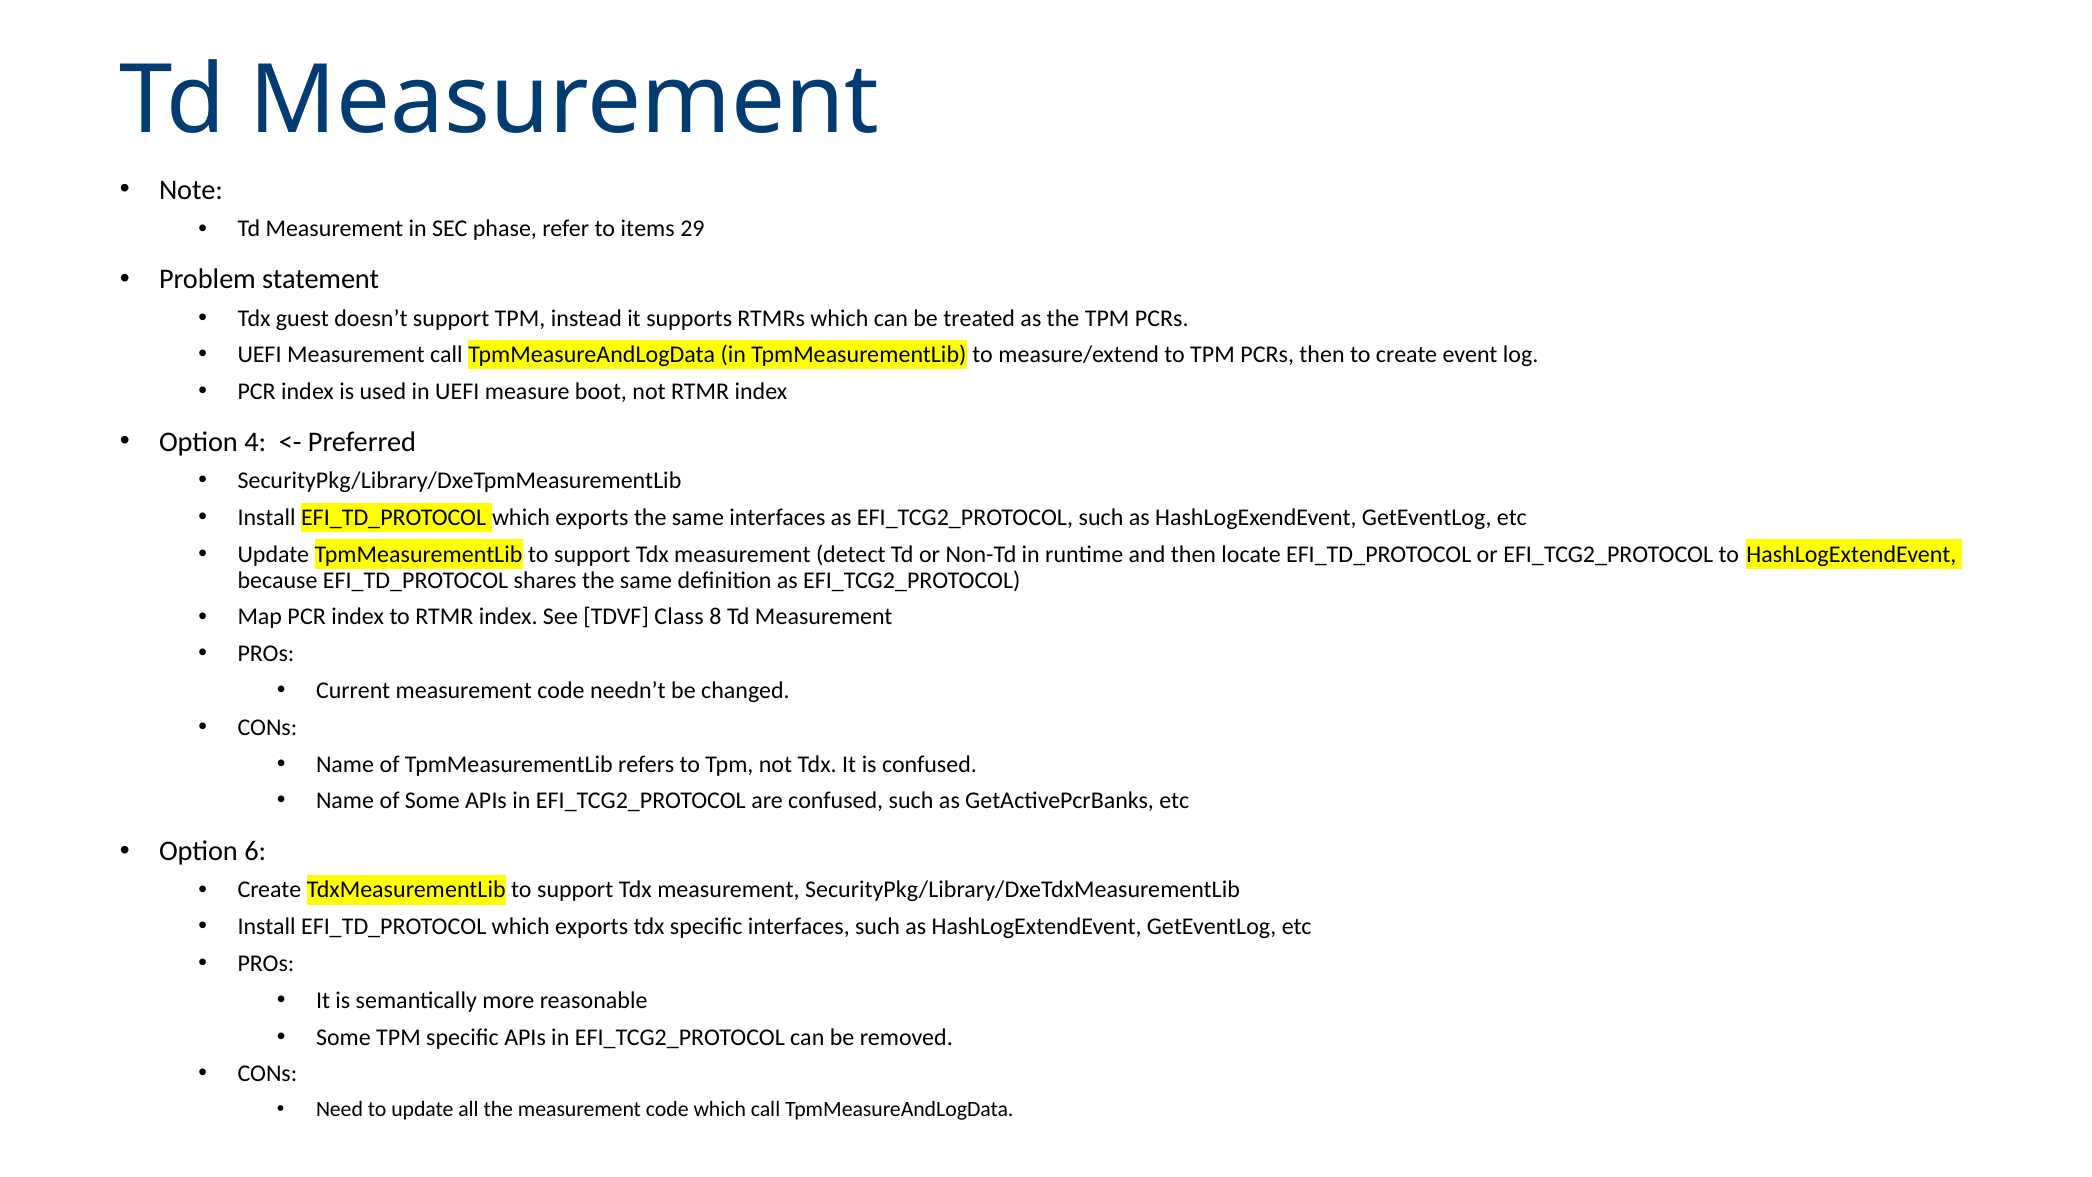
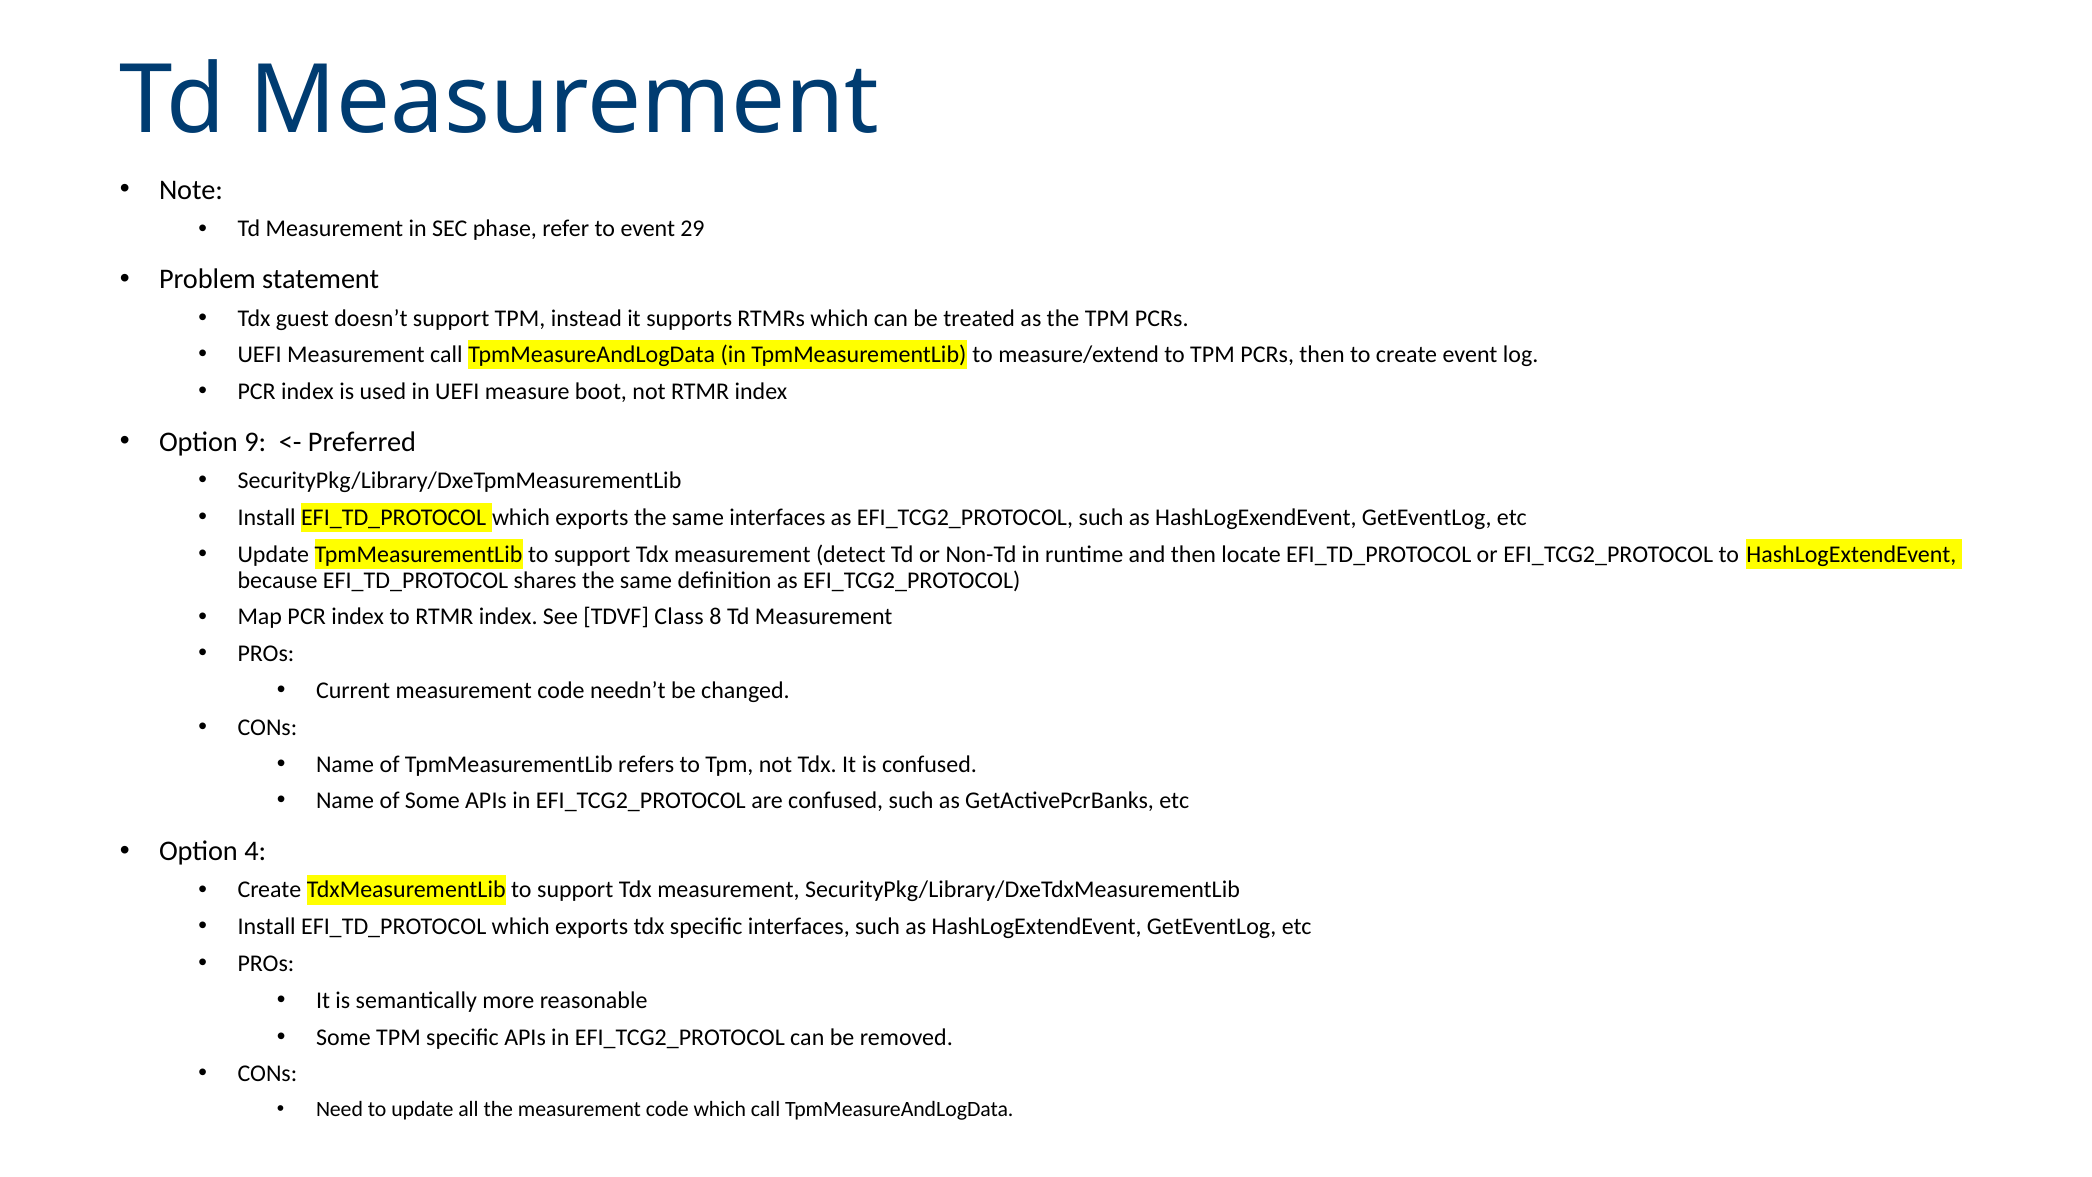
to items: items -> event (648, 229)
4: 4 -> 9 (255, 442)
6: 6 -> 4 (255, 851)
